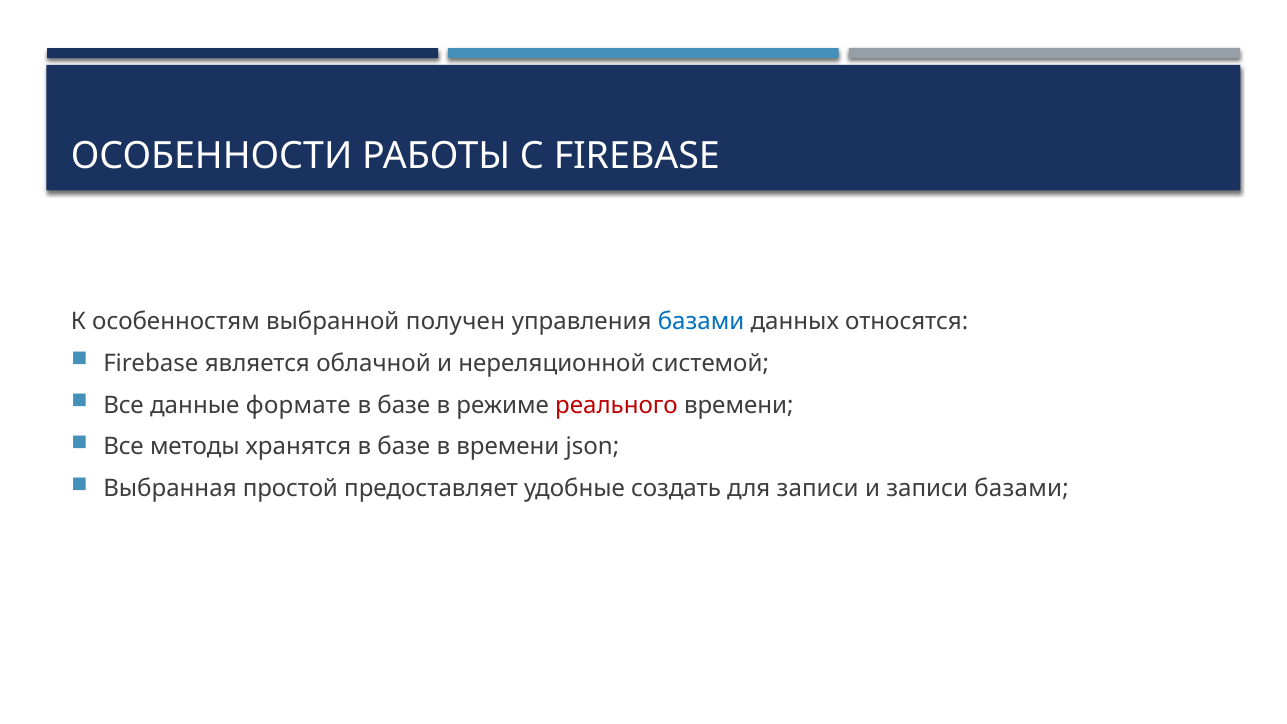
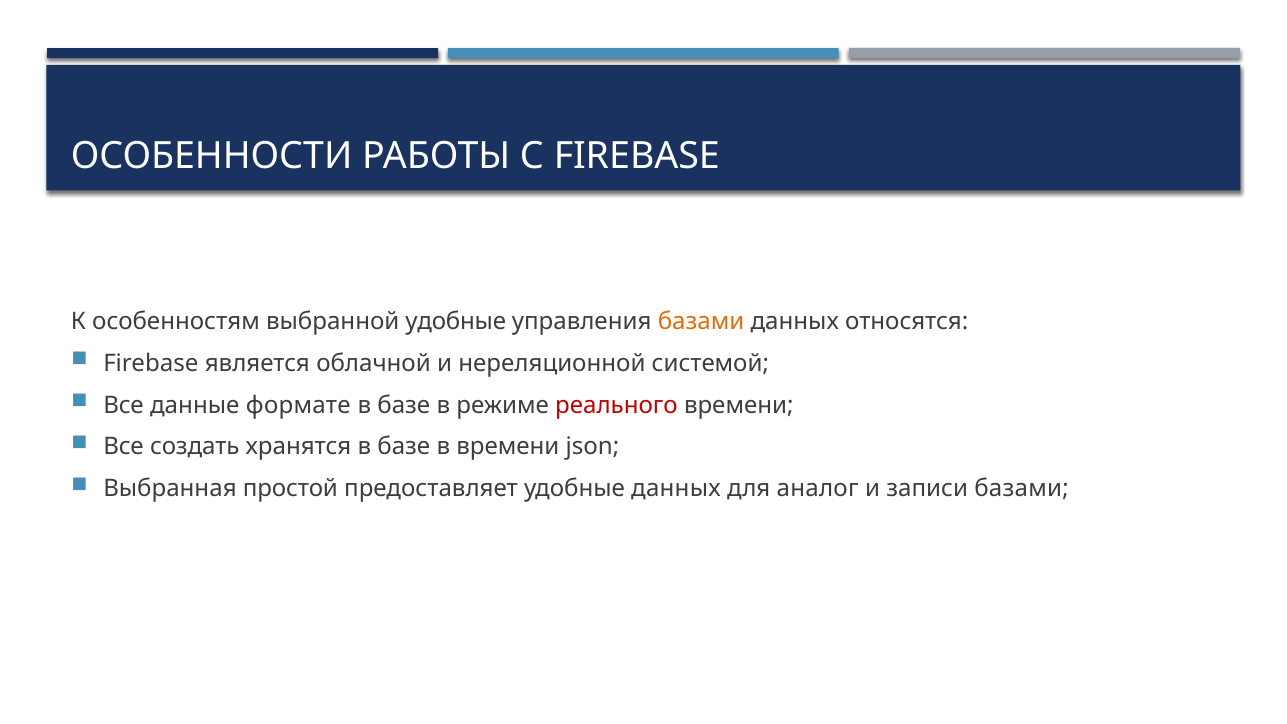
выбранной получен: получен -> удобные (456, 321)
базами colour: blue -> orange (701, 321)
методы: методы -> создать (195, 447)
удобные создать: создать -> данных (676, 489)
для записи: записи -> аналог (818, 489)
